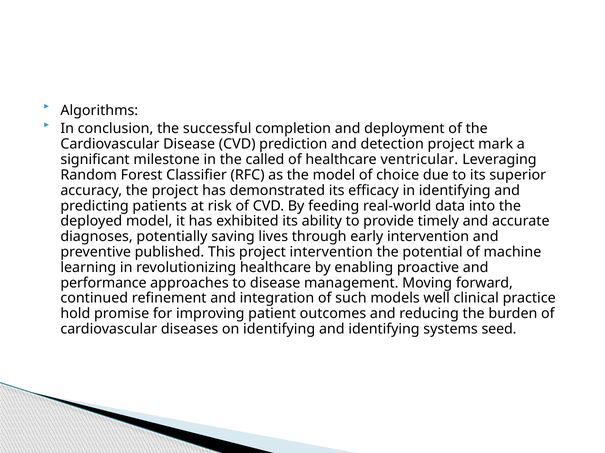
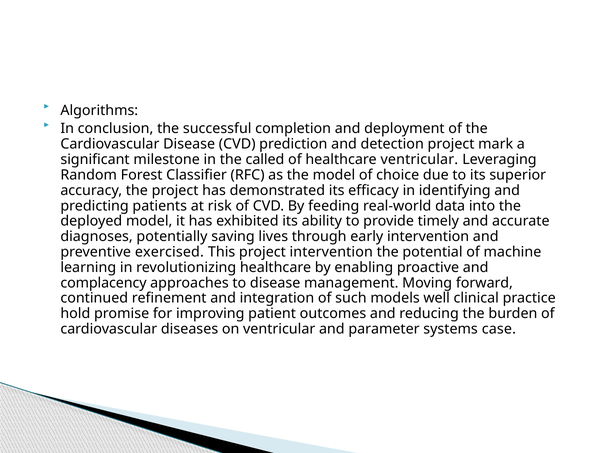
published: published -> exercised (169, 252)
performance: performance -> complacency (103, 283)
on identifying: identifying -> ventricular (279, 330)
and identifying: identifying -> parameter (384, 330)
seed: seed -> case (499, 330)
